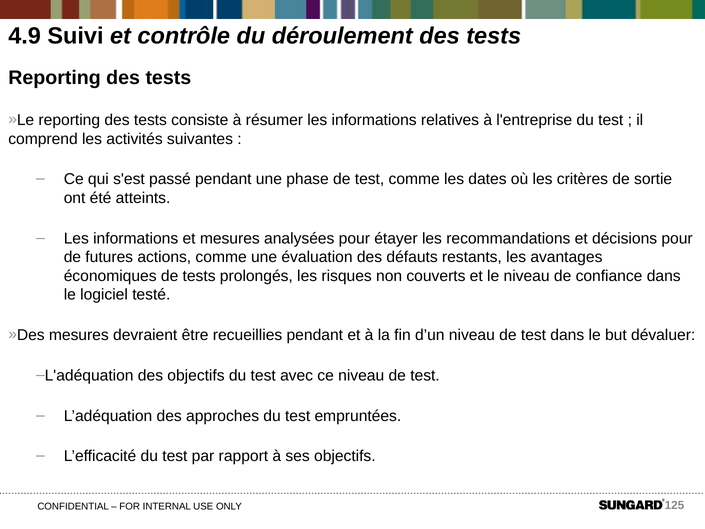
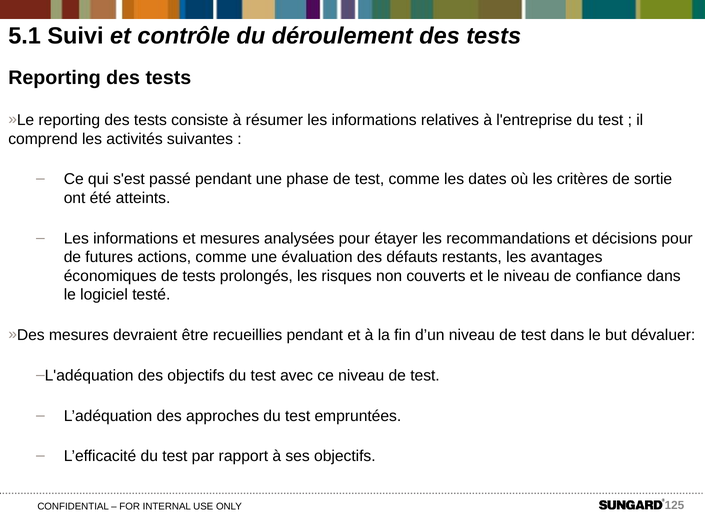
4.9: 4.9 -> 5.1 (25, 36)
